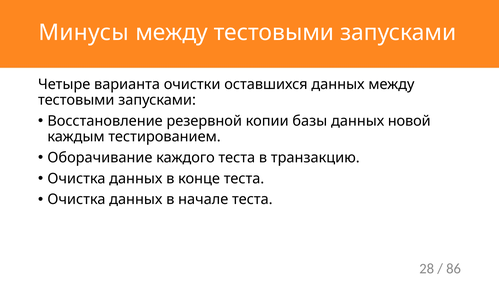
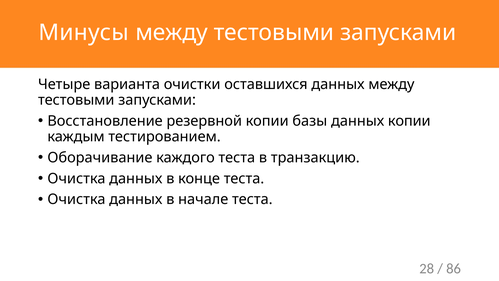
данных новой: новой -> копии (409, 121)
